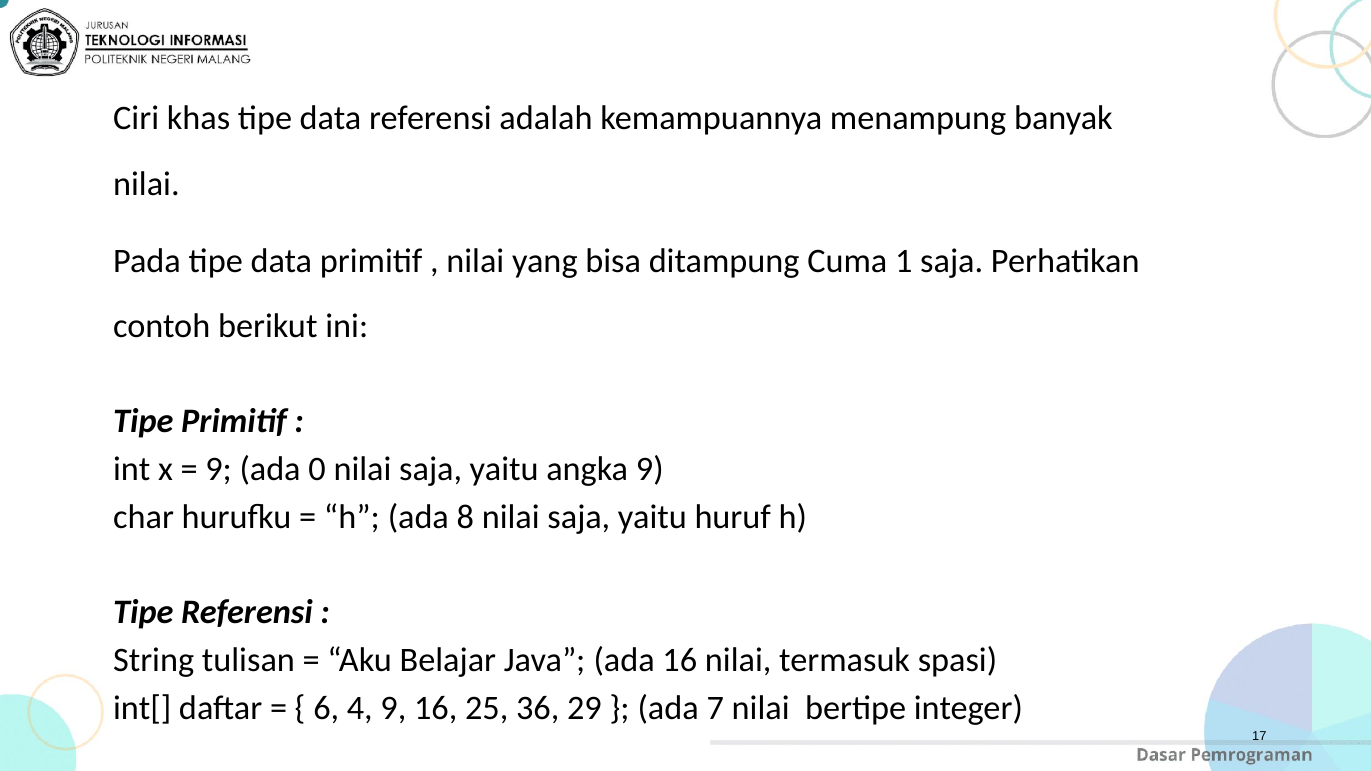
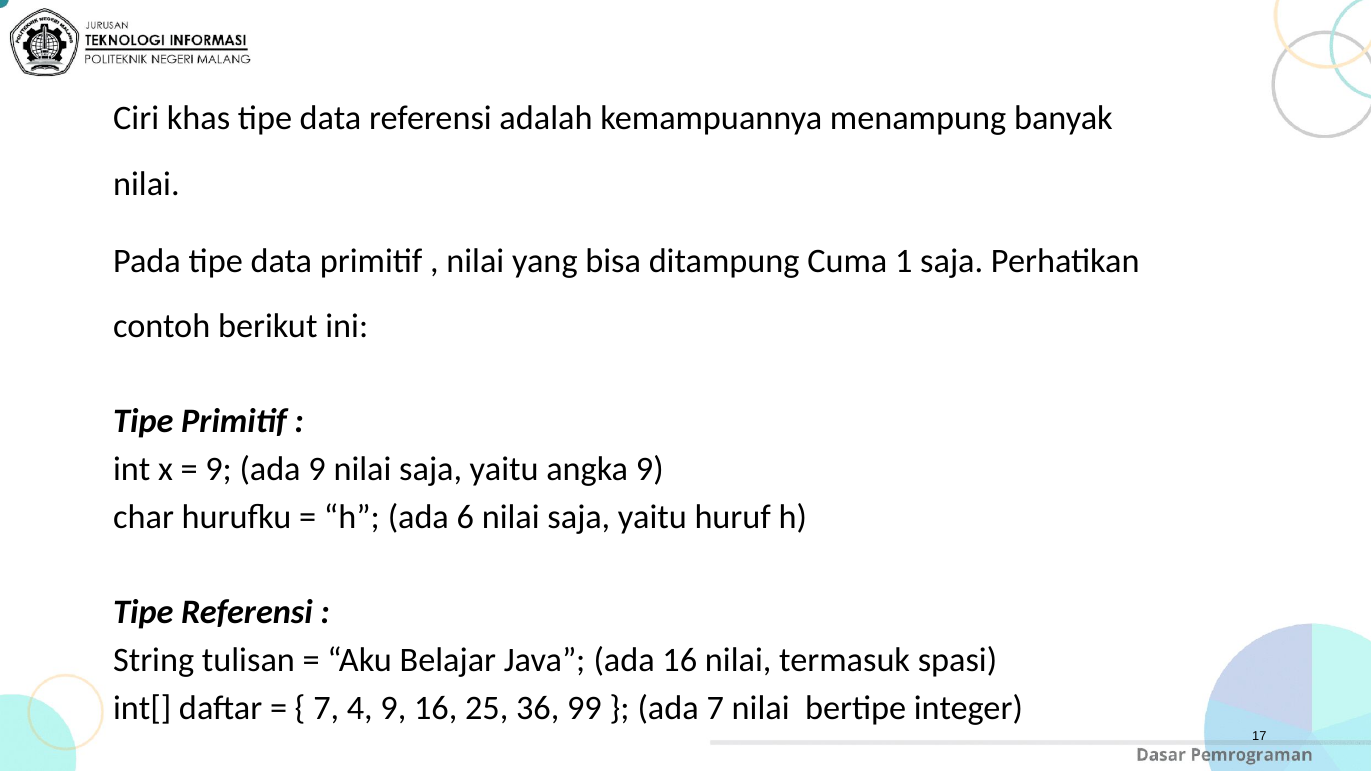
ada 0: 0 -> 9 (317, 469)
8: 8 -> 6 (465, 517)
6: 6 -> 7 (326, 708)
29: 29 -> 99 (584, 708)
